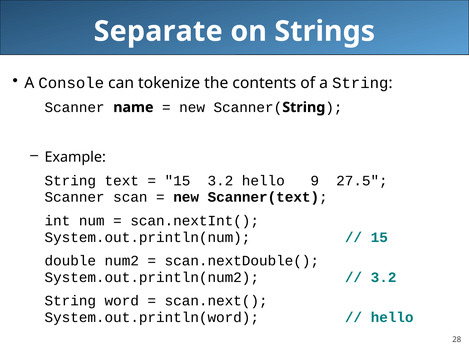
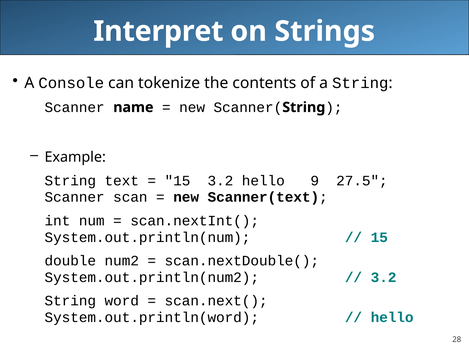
Separate: Separate -> Interpret (158, 31)
